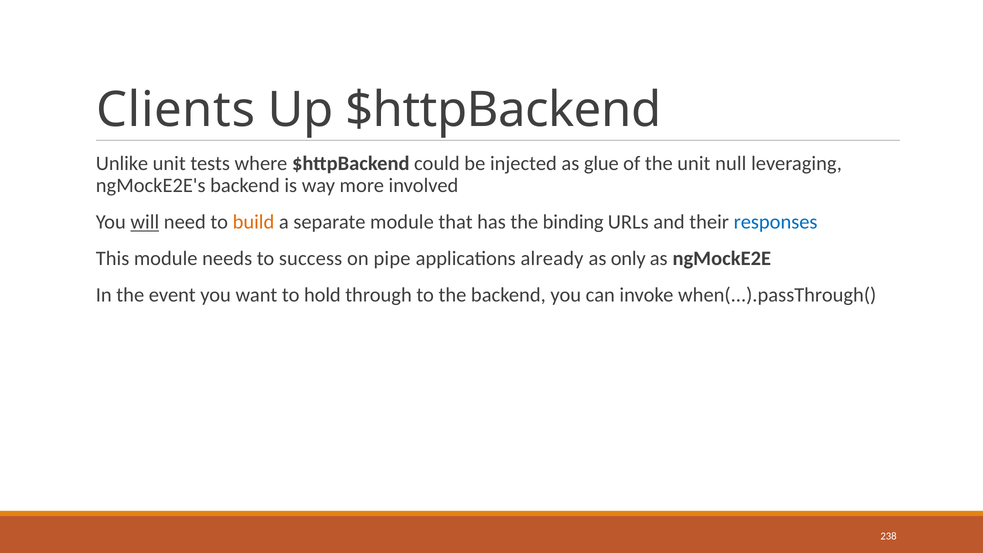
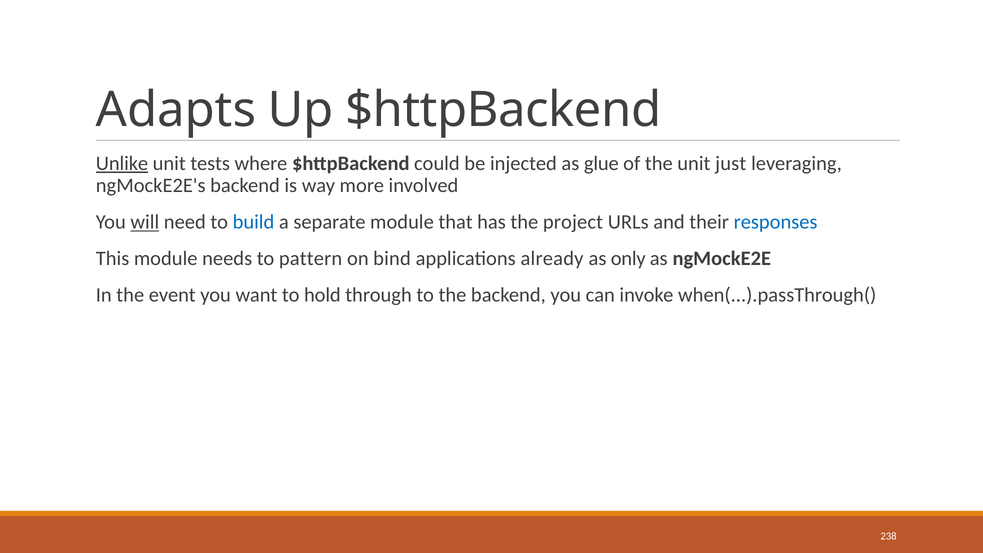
Clients: Clients -> Adapts (176, 110)
Unlike underline: none -> present (122, 163)
null: null -> just (731, 163)
build colour: orange -> blue (253, 222)
binding: binding -> project (573, 222)
success: success -> pattern (311, 259)
pipe: pipe -> bind (392, 259)
